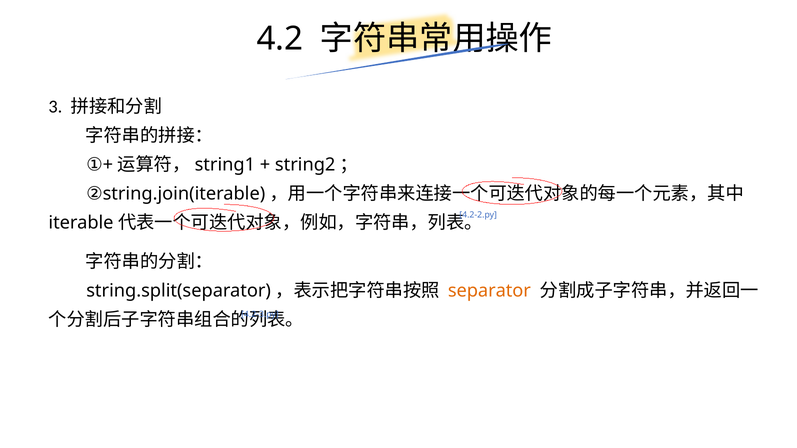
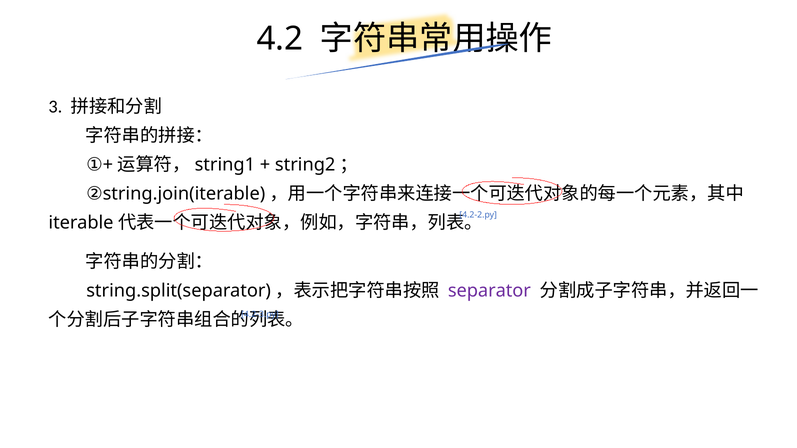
separator colour: orange -> purple (489, 291)
